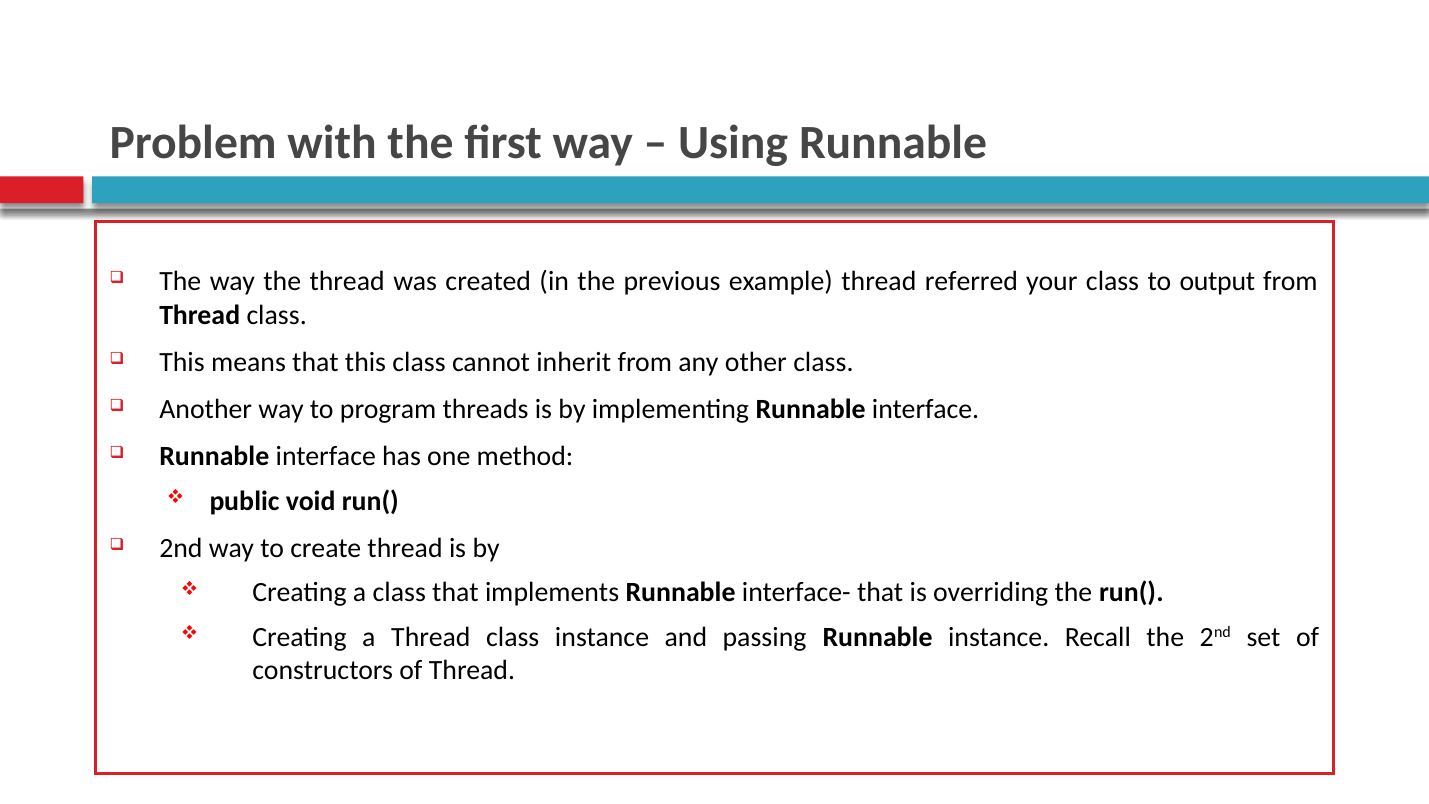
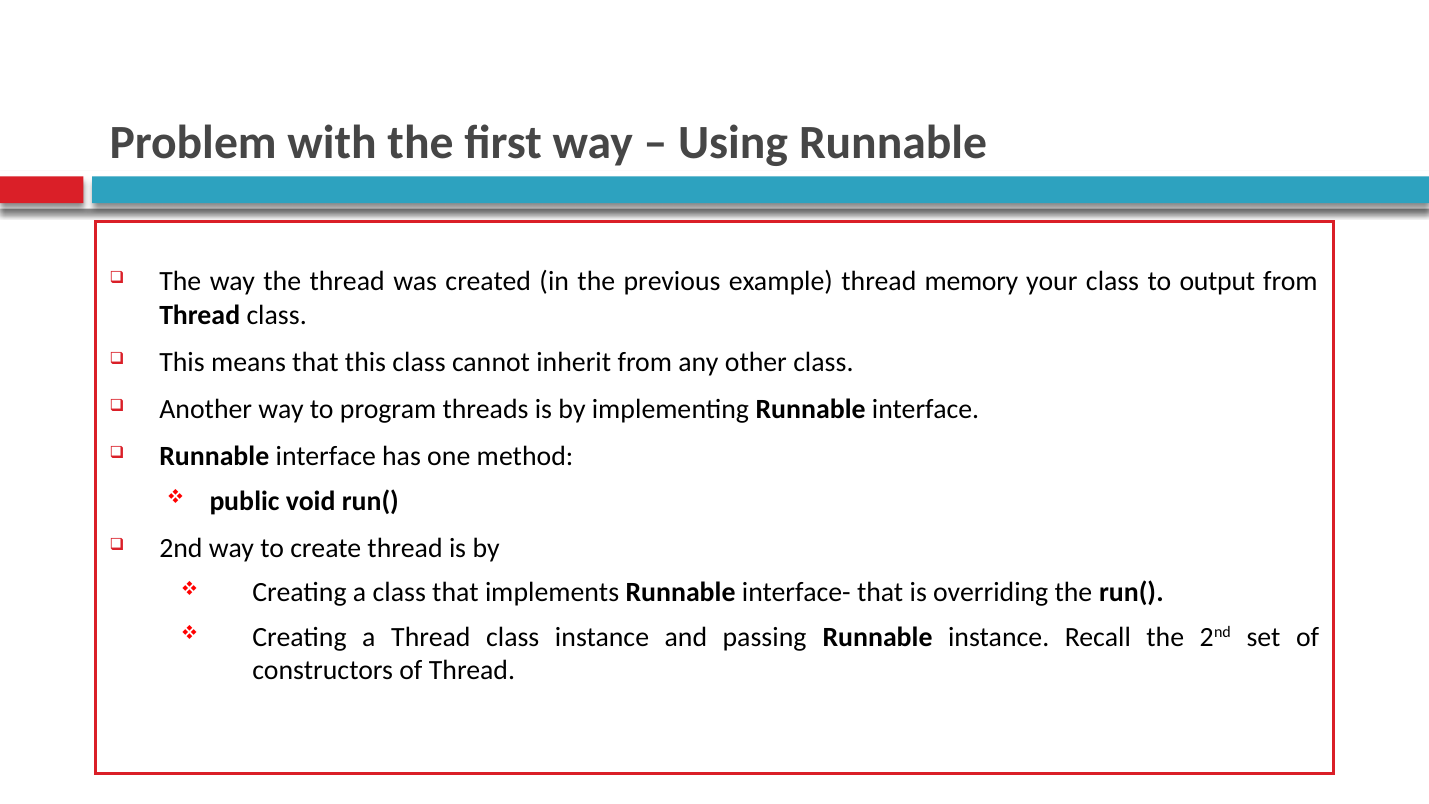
referred: referred -> memory (971, 282)
